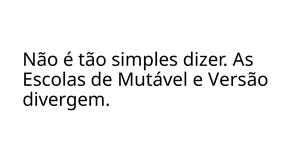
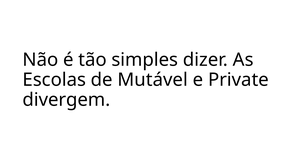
Versão: Versão -> Private (238, 80)
